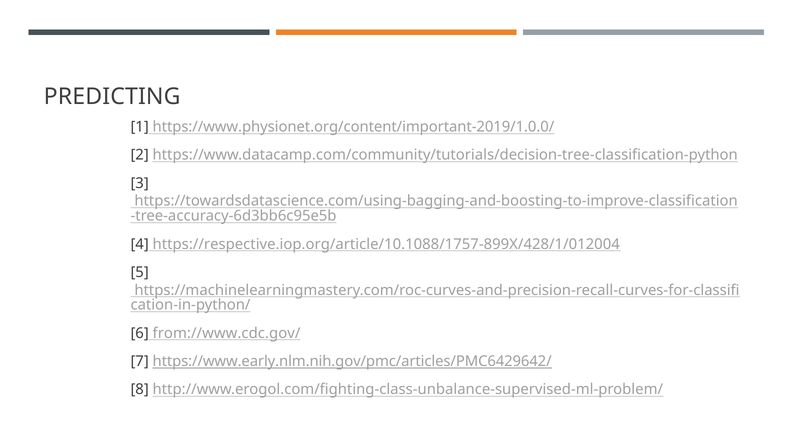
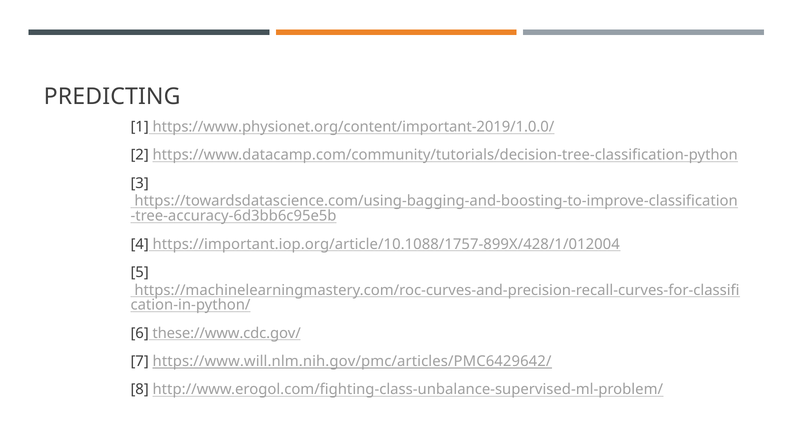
https://respective.iop.org/article/10.1088/1757-899X/428/1/012004: https://respective.iop.org/article/10.1088/1757-899X/428/1/012004 -> https://important.iop.org/article/10.1088/1757-899X/428/1/012004 (386, 244)
from://www.cdc.gov/: from://www.cdc.gov/ -> these://www.cdc.gov/ (227, 333)
https://www.early.nlm.nih.gov/pmc/articles/PMC6429642/: https://www.early.nlm.nih.gov/pmc/articles/PMC6429642/ -> https://www.will.nlm.nih.gov/pmc/articles/PMC6429642/ (352, 361)
